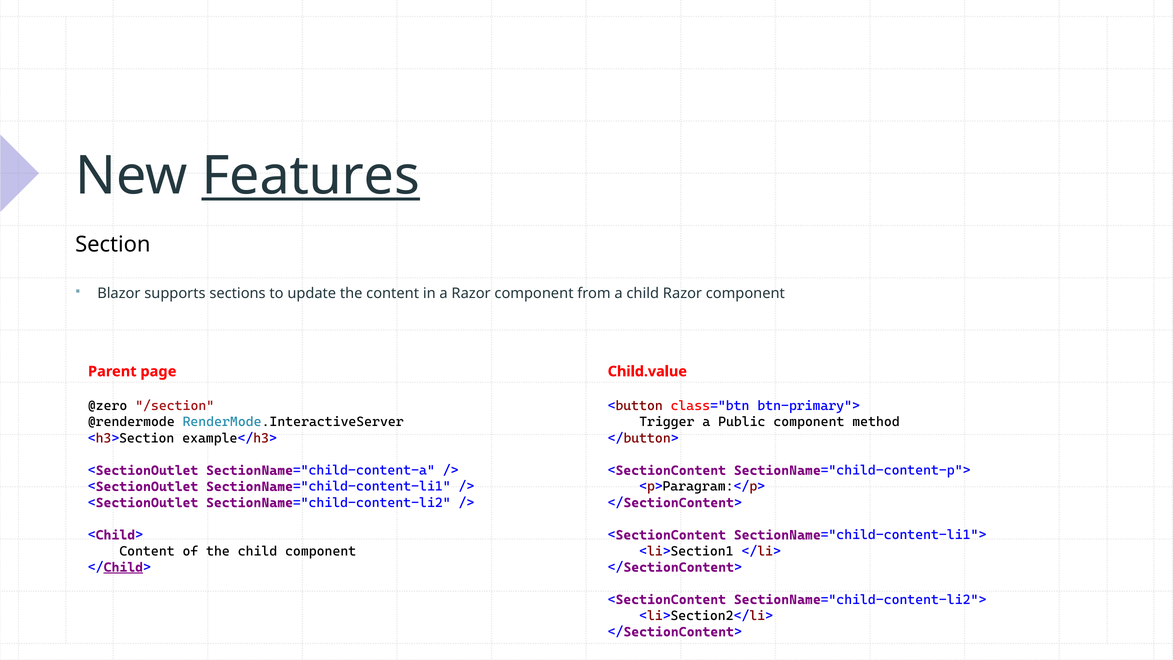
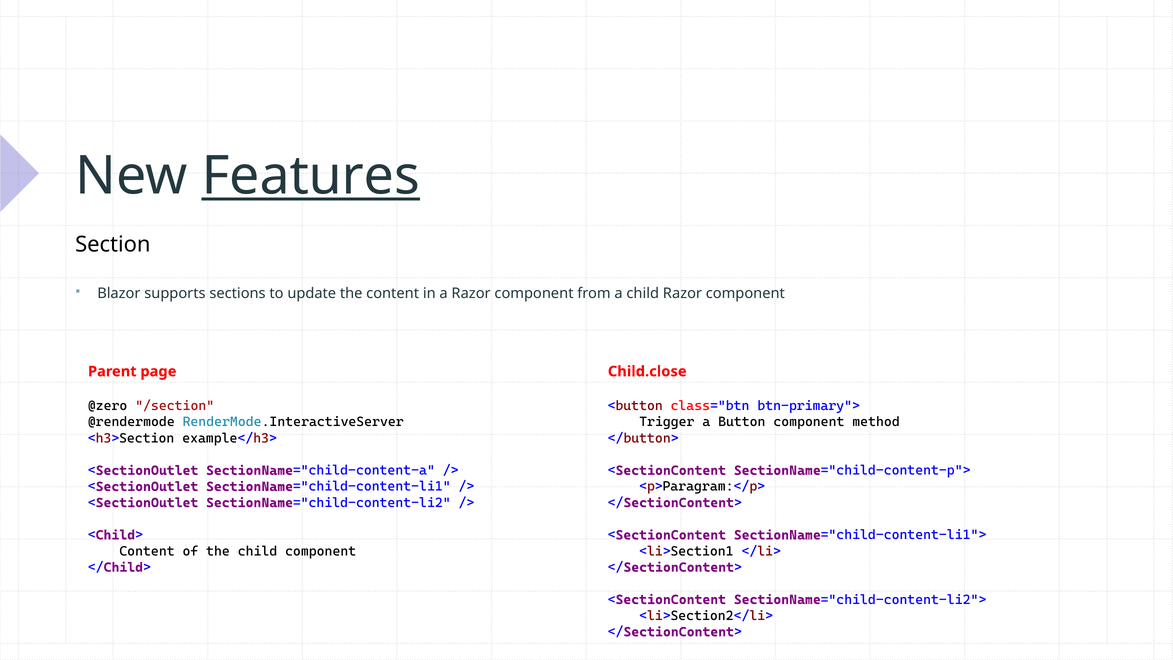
Child.value: Child.value -> Child.close (647, 371)
Public: Public -> Button (742, 422)
Child underline: present -> none (123, 567)
